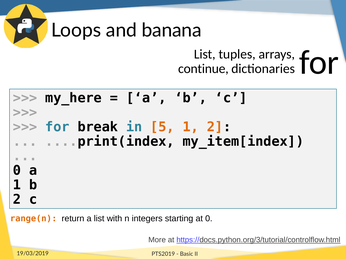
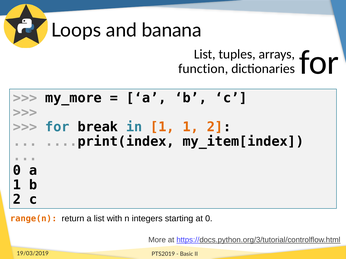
continue: continue -> function (203, 69)
my_here: my_here -> my_more (74, 98)
in 5: 5 -> 1 (162, 127)
